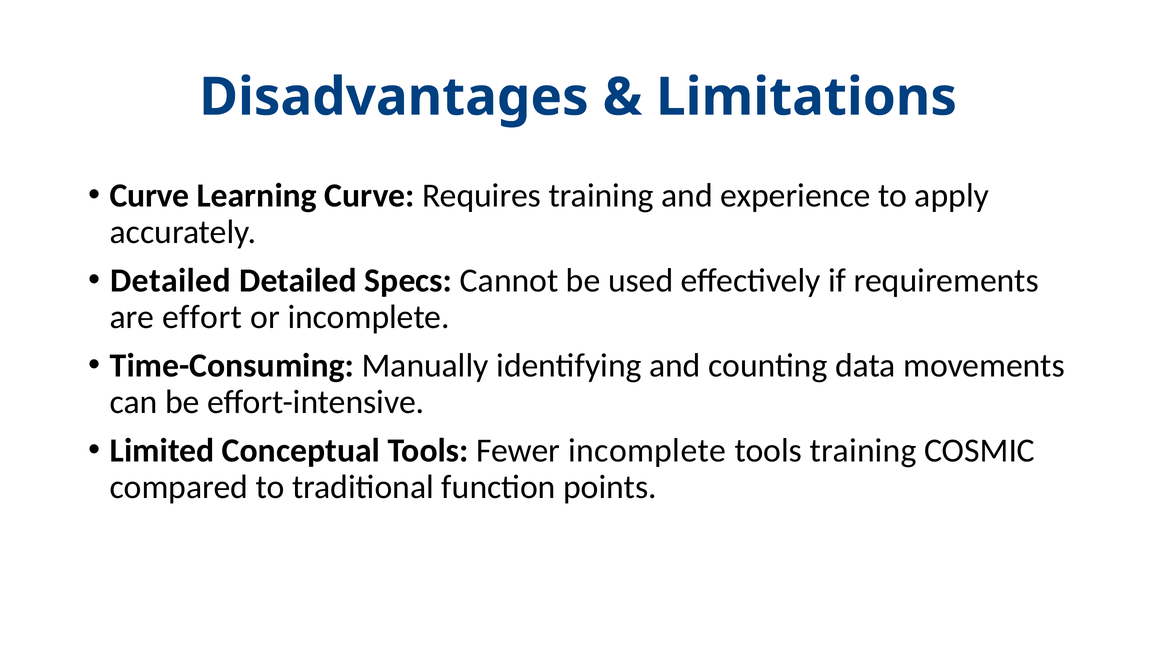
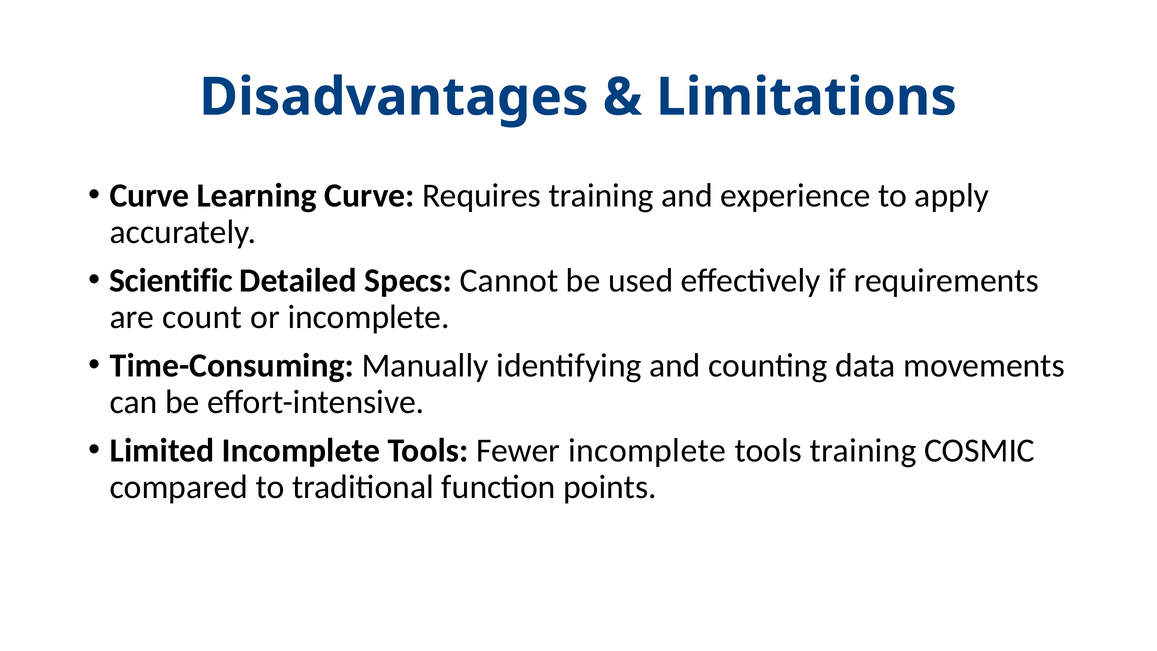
Detailed: Detailed -> Scientific (171, 281)
effort: effort -> count (202, 317)
Limited Conceptual: Conceptual -> Incomplete (301, 451)
